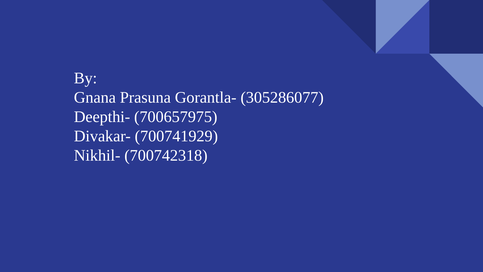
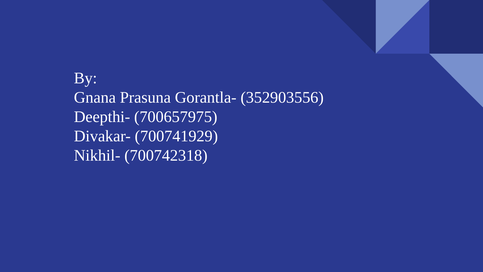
305286077: 305286077 -> 352903556 (282, 97)
